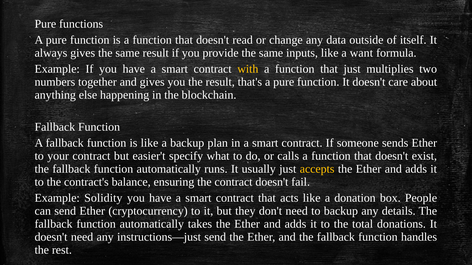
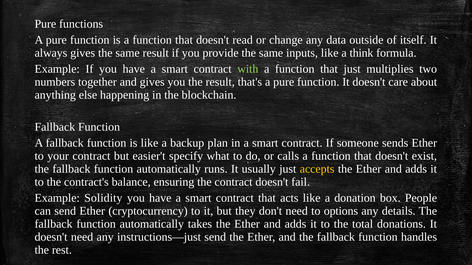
want: want -> think (362, 53)
with colour: yellow -> light green (248, 69)
to backup: backup -> options (341, 211)
